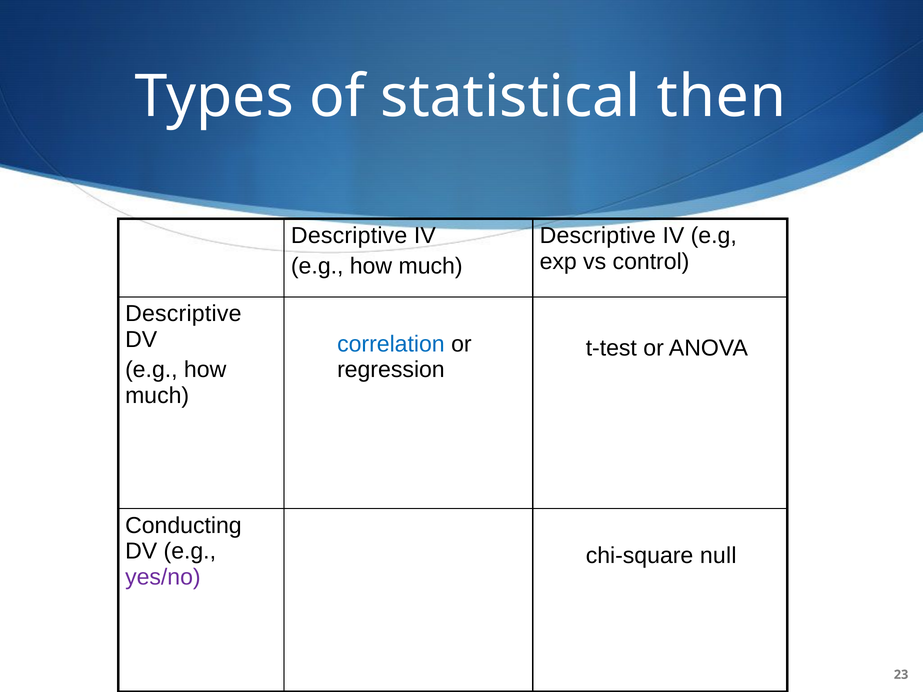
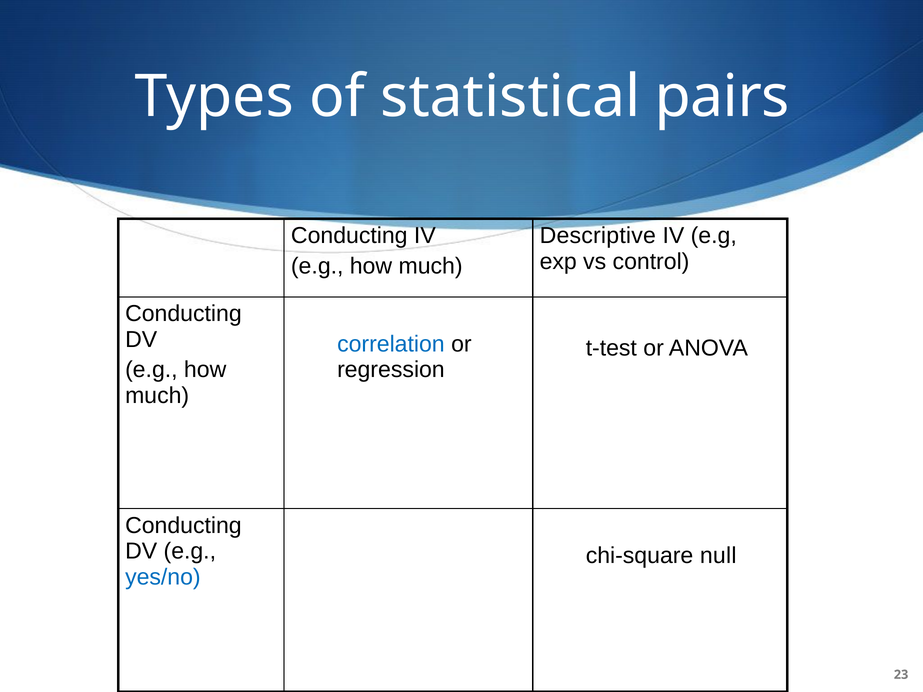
then: then -> pairs (722, 97)
Descriptive: Descriptive -> Conducting (349, 236)
Descriptive: Descriptive -> Conducting (183, 314)
yes/no colour: purple -> blue (163, 577)
